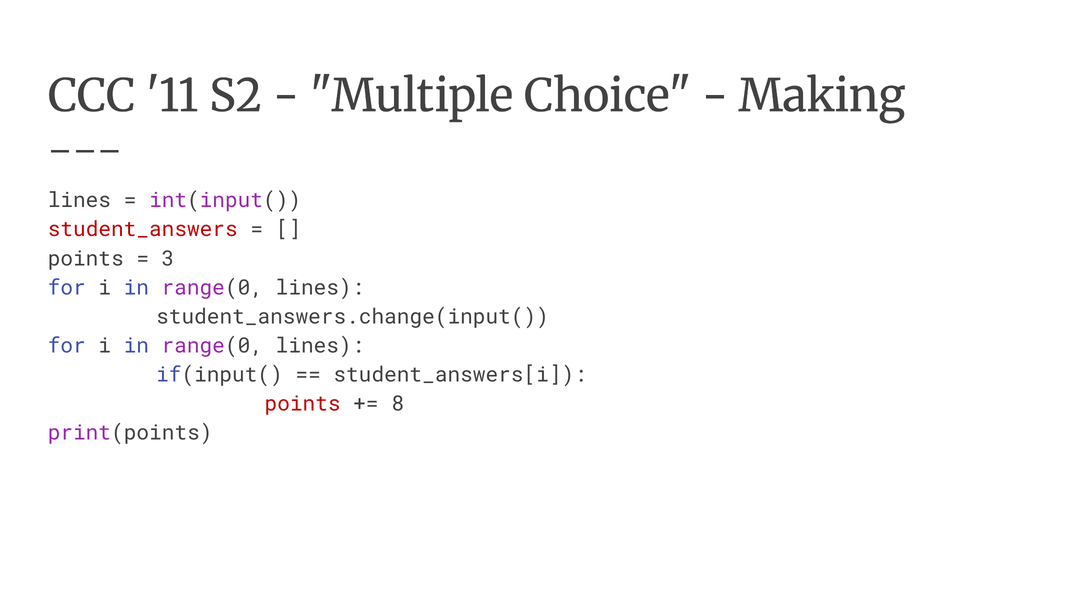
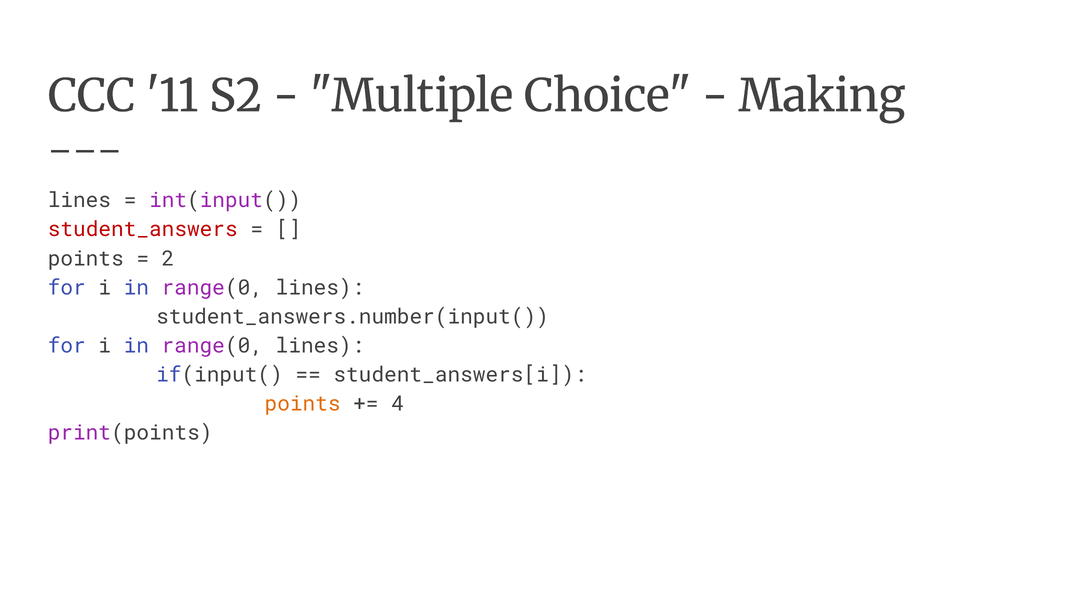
3: 3 -> 2 (168, 258)
student_answers.change(input(: student_answers.change(input( -> student_answers.number(input( (353, 317)
points colour: red -> orange (303, 404)
8: 8 -> 4 (398, 404)
